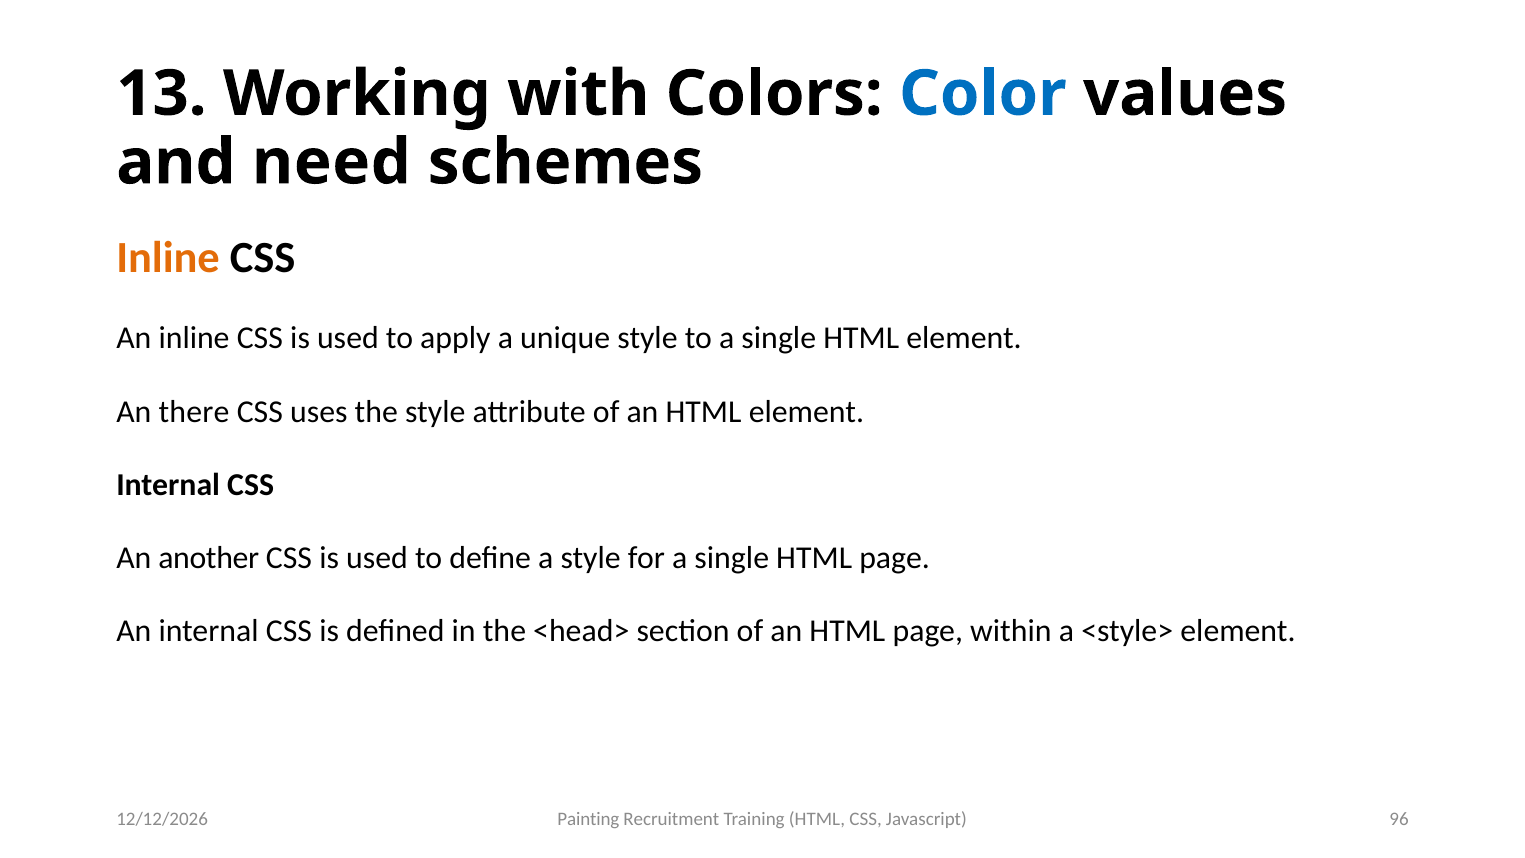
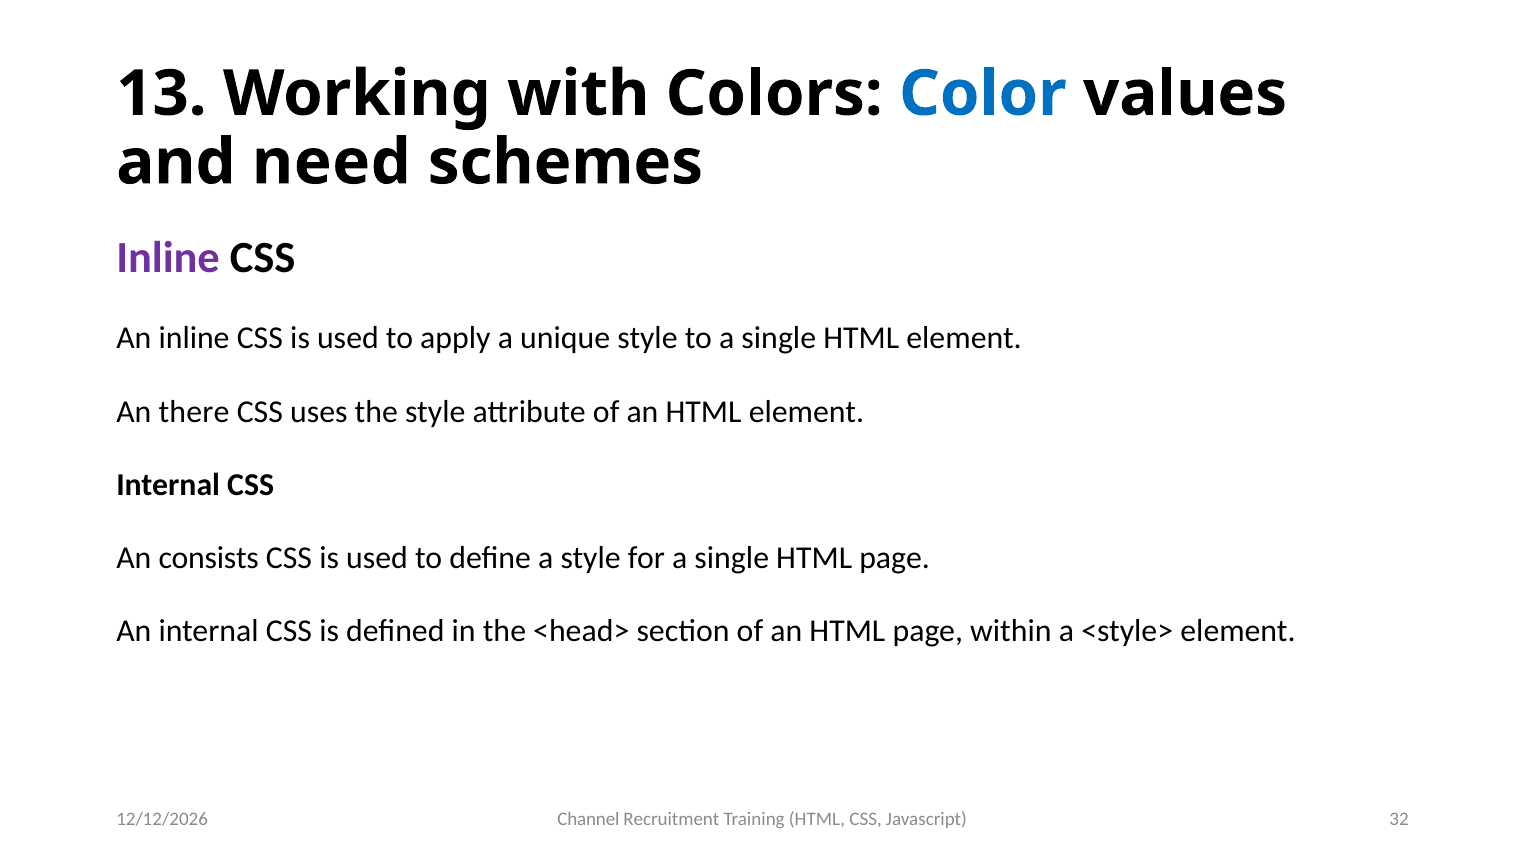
Inline colour: orange -> purple (168, 258)
another: another -> consists (209, 558)
Painting: Painting -> Channel (588, 819)
96: 96 -> 32 (1399, 819)
